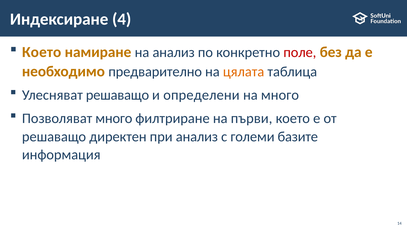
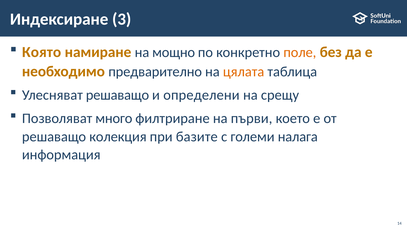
4: 4 -> 3 (122, 19)
Което: Което -> Която (42, 52)
на анализ: анализ -> мощно (174, 53)
поле colour: red -> orange (300, 53)
на много: много -> срещу (280, 95)
директен: директен -> колекция (118, 137)
при анализ: анализ -> базите (197, 137)
базите: базите -> налага (298, 137)
